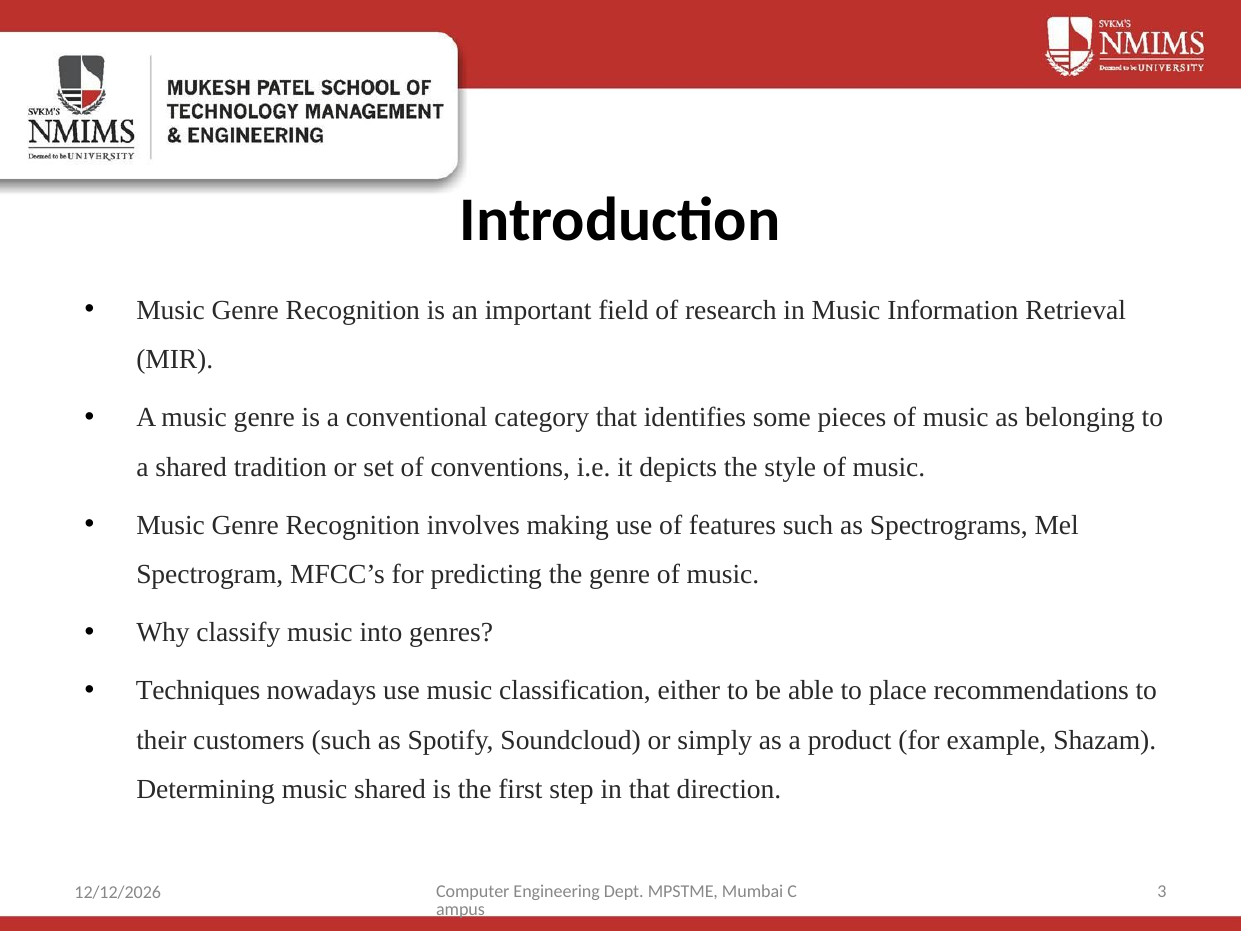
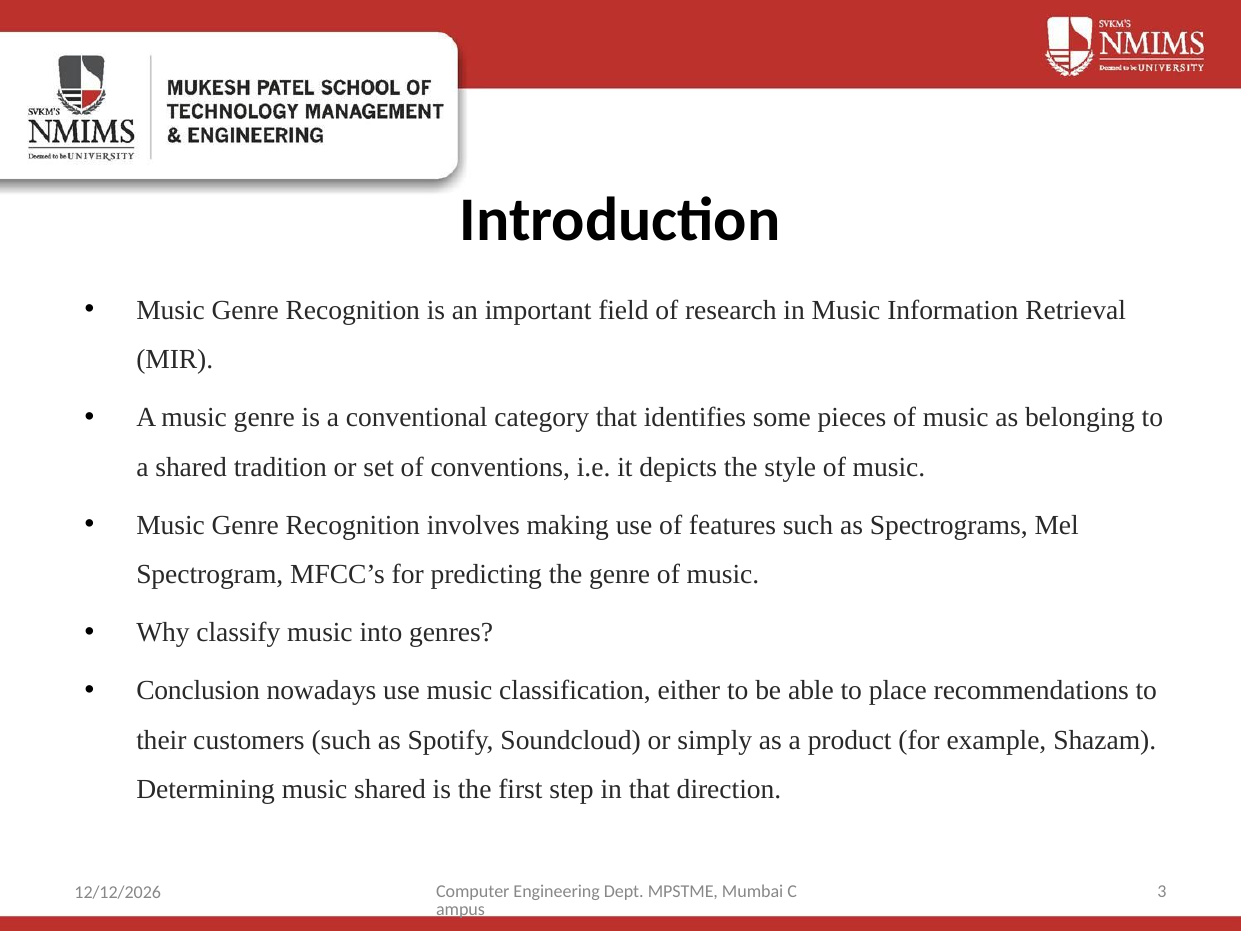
Techniques: Techniques -> Conclusion (198, 690)
